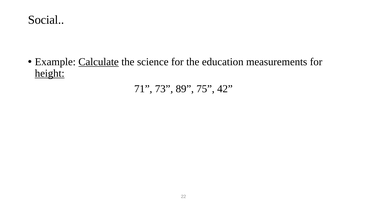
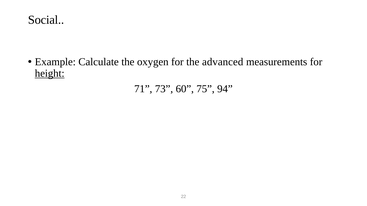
Calculate underline: present -> none (99, 62)
science: science -> oxygen (153, 62)
education: education -> advanced (223, 62)
89: 89 -> 60 (185, 89)
42: 42 -> 94 (225, 89)
